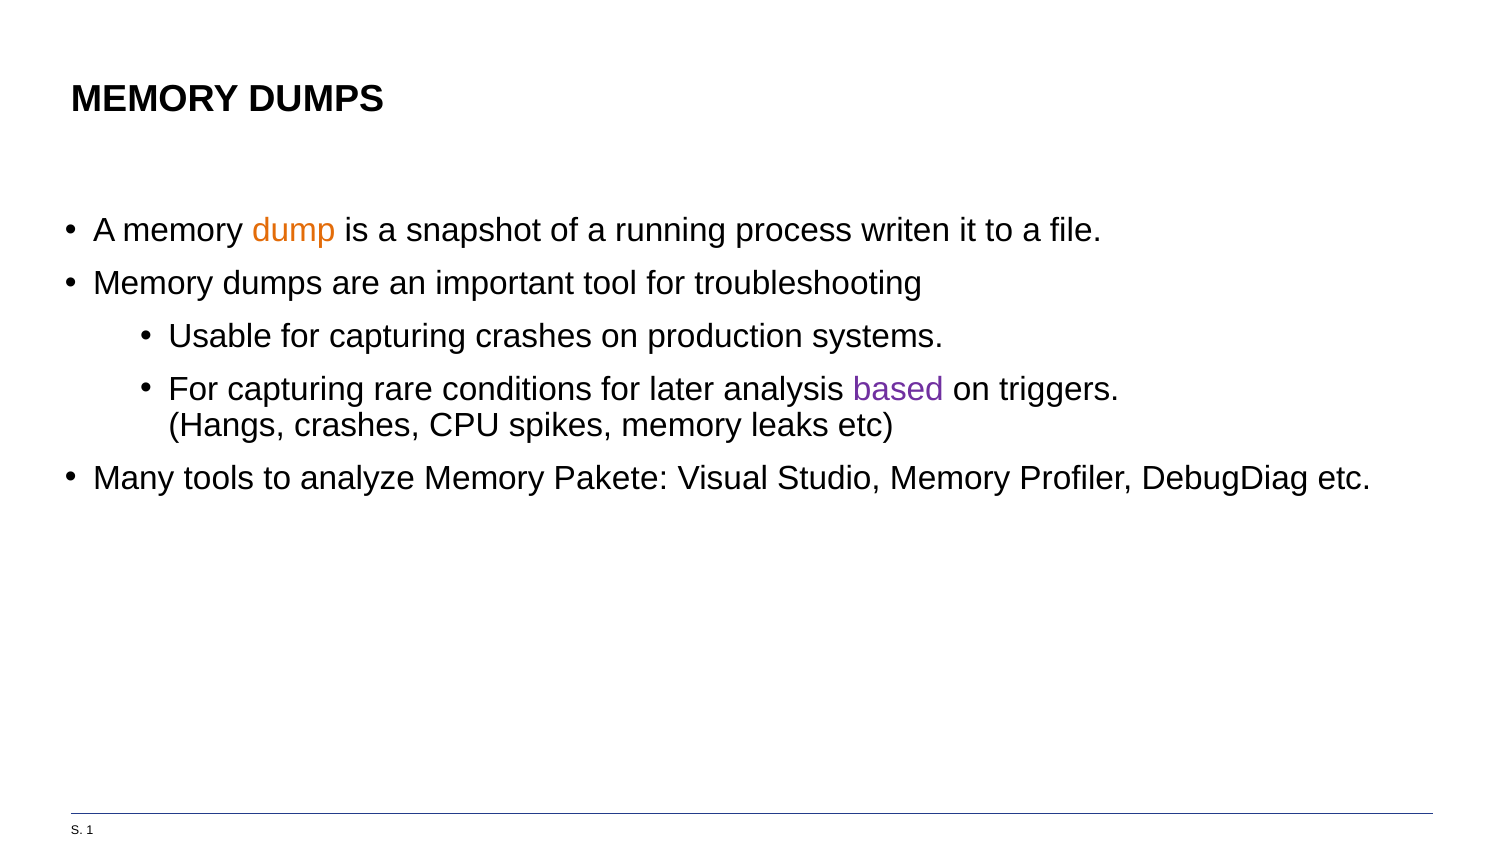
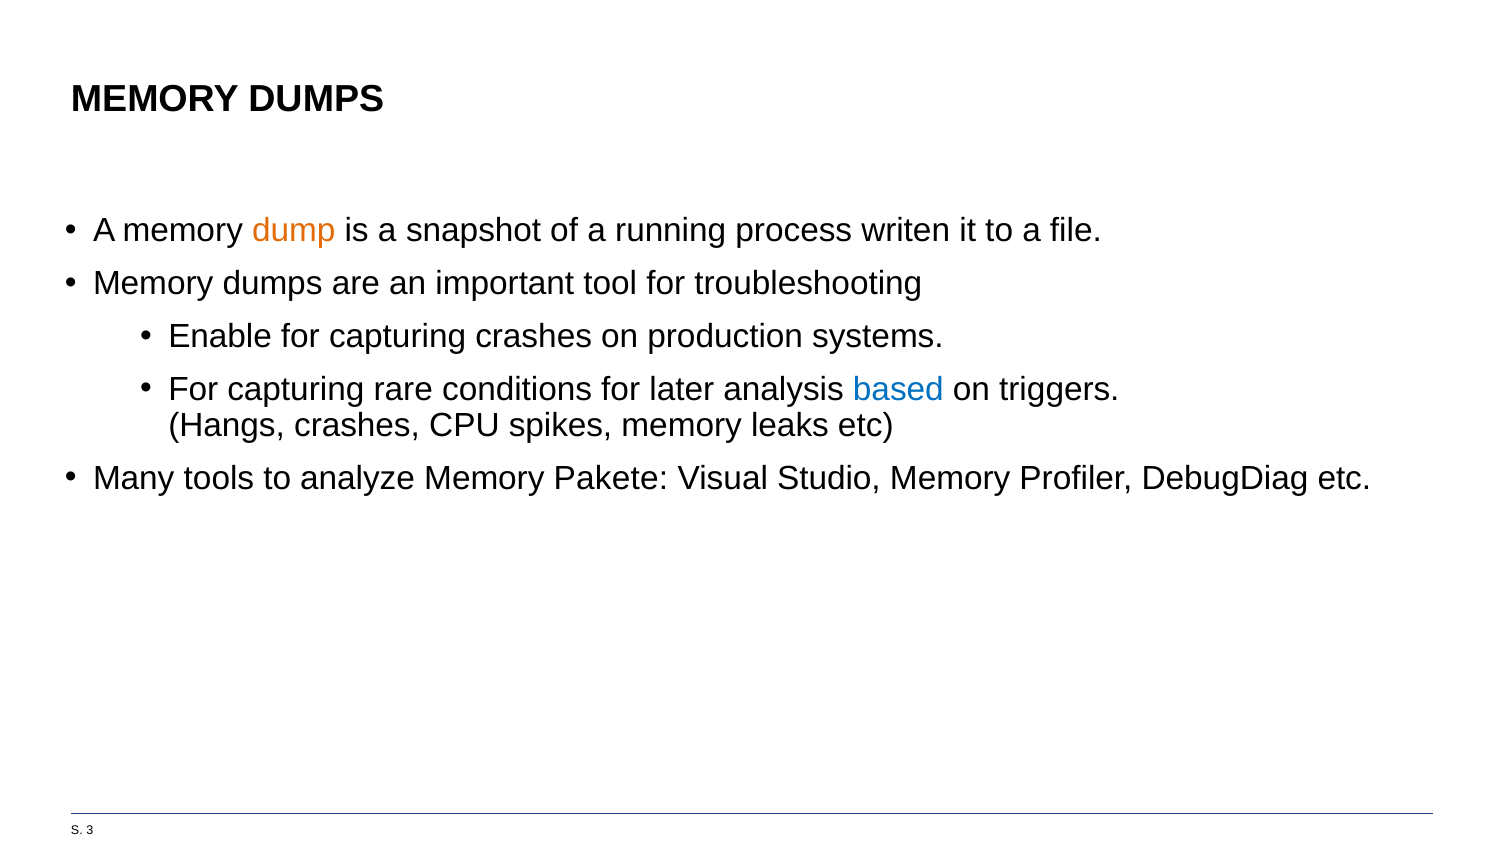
Usable: Usable -> Enable (220, 336)
based colour: purple -> blue (898, 389)
1: 1 -> 3 (90, 831)
